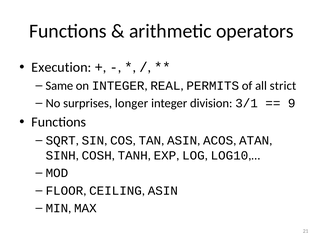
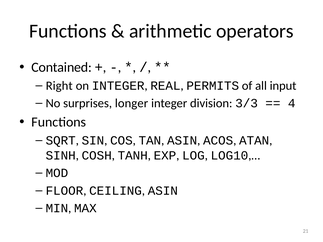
Execution: Execution -> Contained (62, 67)
Same: Same -> Right (59, 86)
strict: strict -> input (283, 86)
3/1: 3/1 -> 3/3 (247, 103)
9: 9 -> 4 (292, 103)
